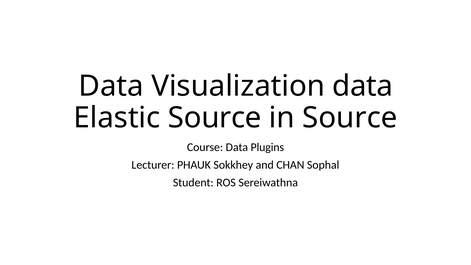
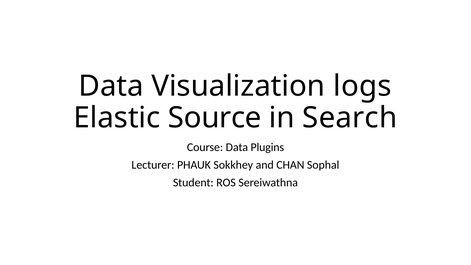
Visualization data: data -> logs (362, 86)
in Source: Source -> Search (350, 118)
